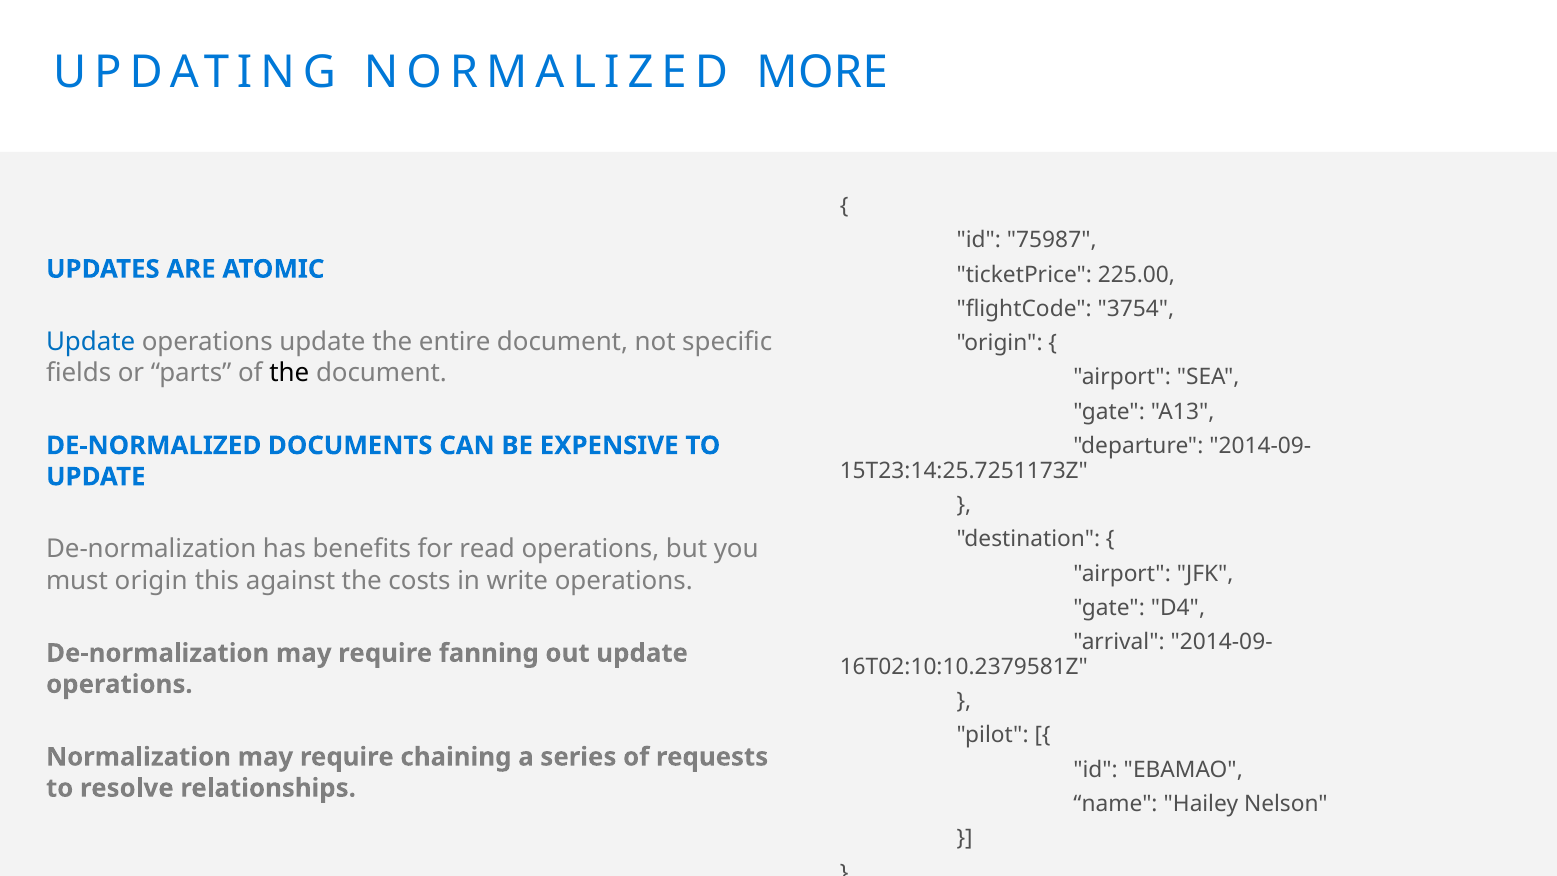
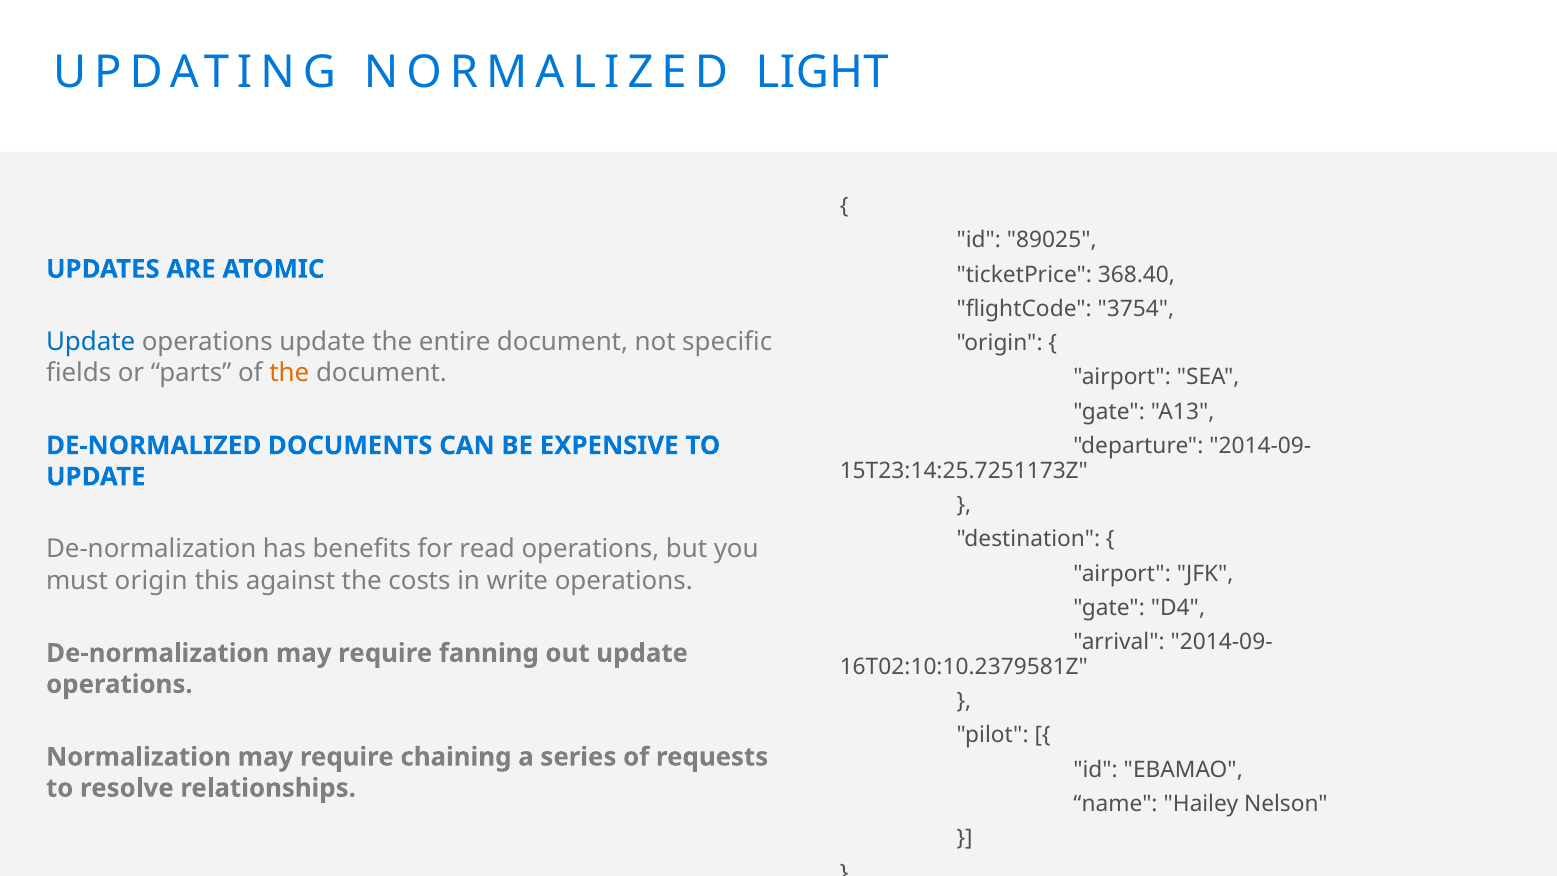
MORE: MORE -> LIGHT (822, 73)
75987: 75987 -> 89025 (1052, 240)
225.00: 225.00 -> 368.40 (1136, 275)
the colour: black -> orange (289, 373)
